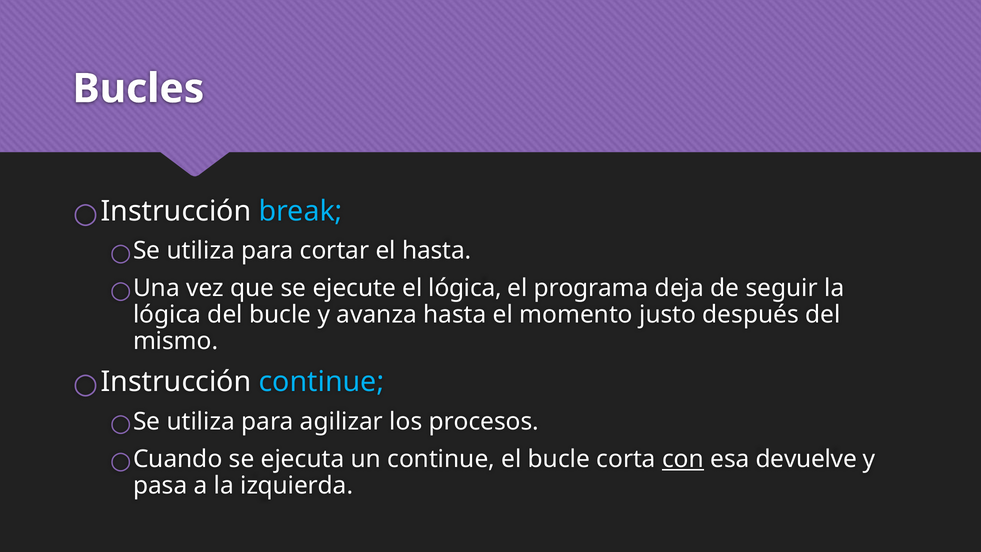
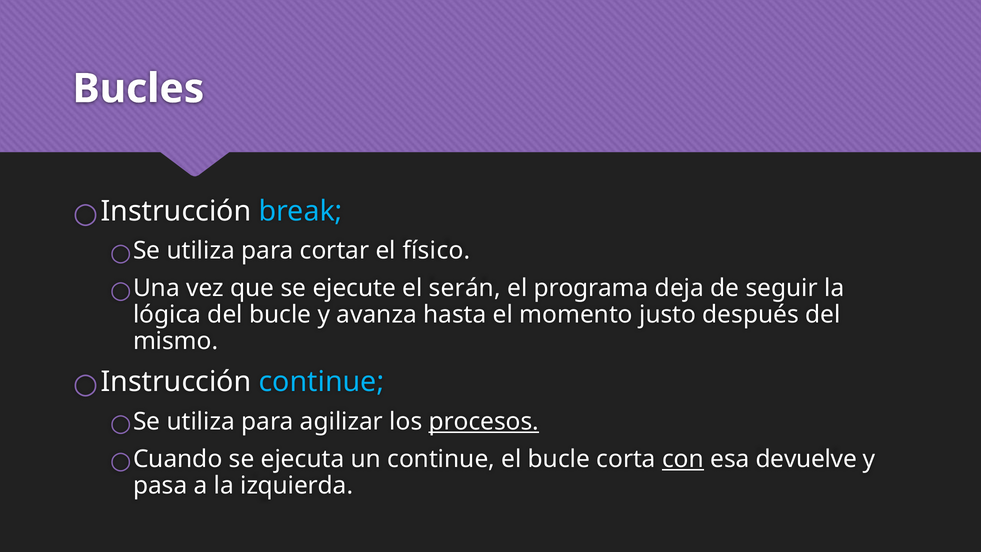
el hasta: hasta -> físico (436, 251)
el lógica: lógica -> serán (465, 288)
procesos underline: none -> present (484, 422)
